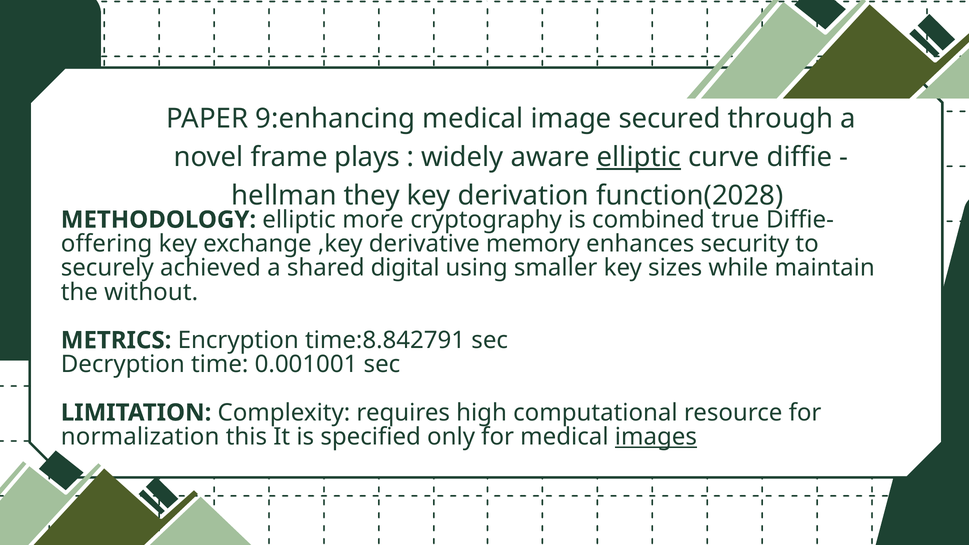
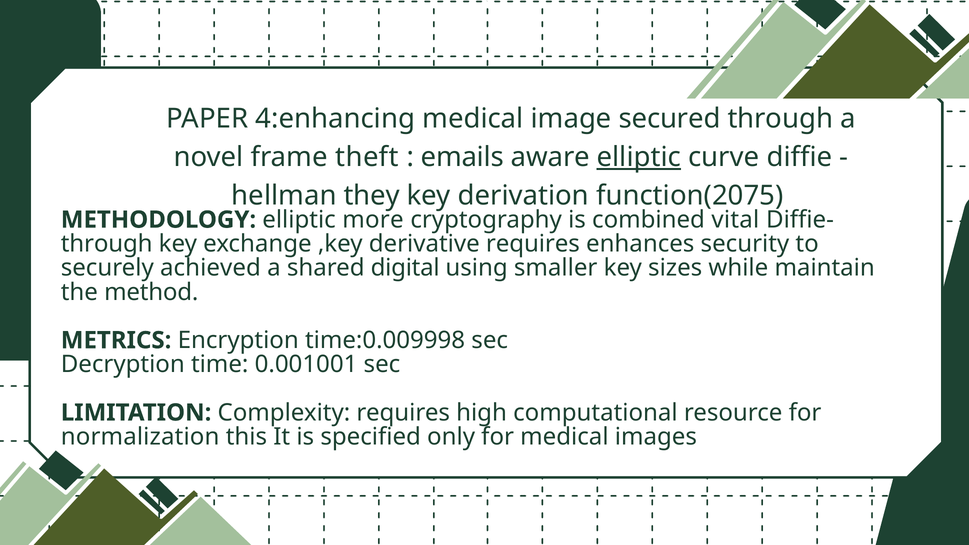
9:enhancing: 9:enhancing -> 4:enhancing (335, 119)
plays: plays -> theft (367, 157)
widely: widely -> emails (462, 157)
function(2028: function(2028 -> function(2075 (690, 196)
true: true -> vital (735, 220)
offering: offering -> through (107, 244)
derivative memory: memory -> requires (533, 244)
without: without -> method (151, 292)
time:8.842791: time:8.842791 -> time:0.009998 (385, 340)
images underline: present -> none (656, 437)
